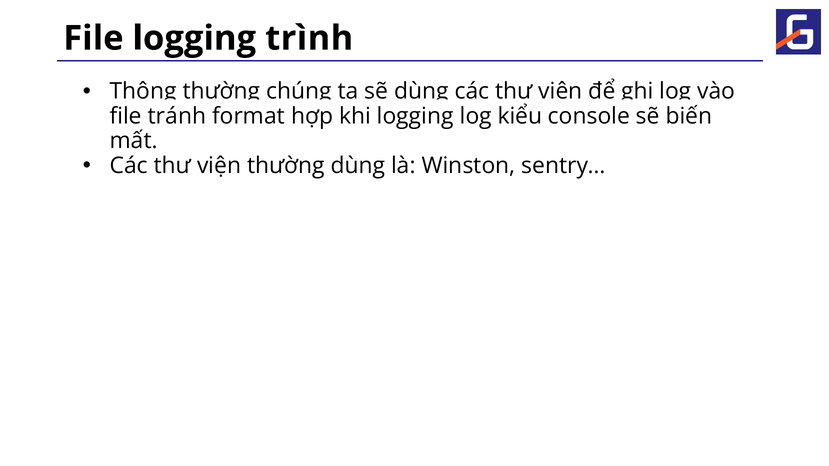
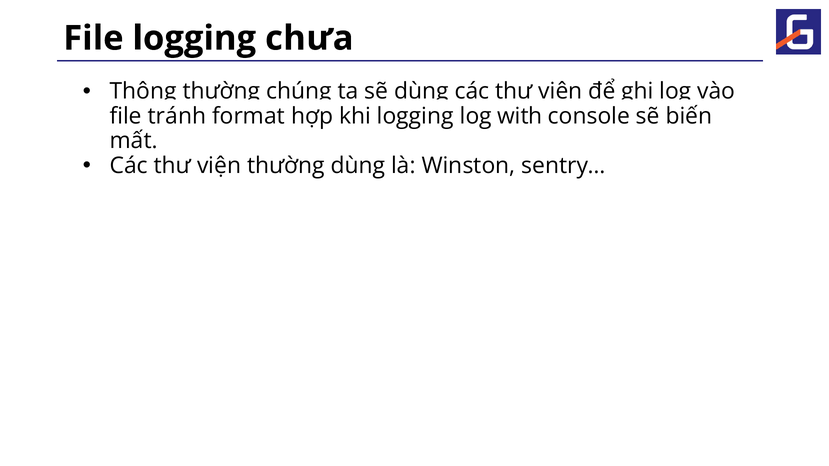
trình: trình -> chưa (309, 38)
kiểu: kiểu -> with (520, 116)
